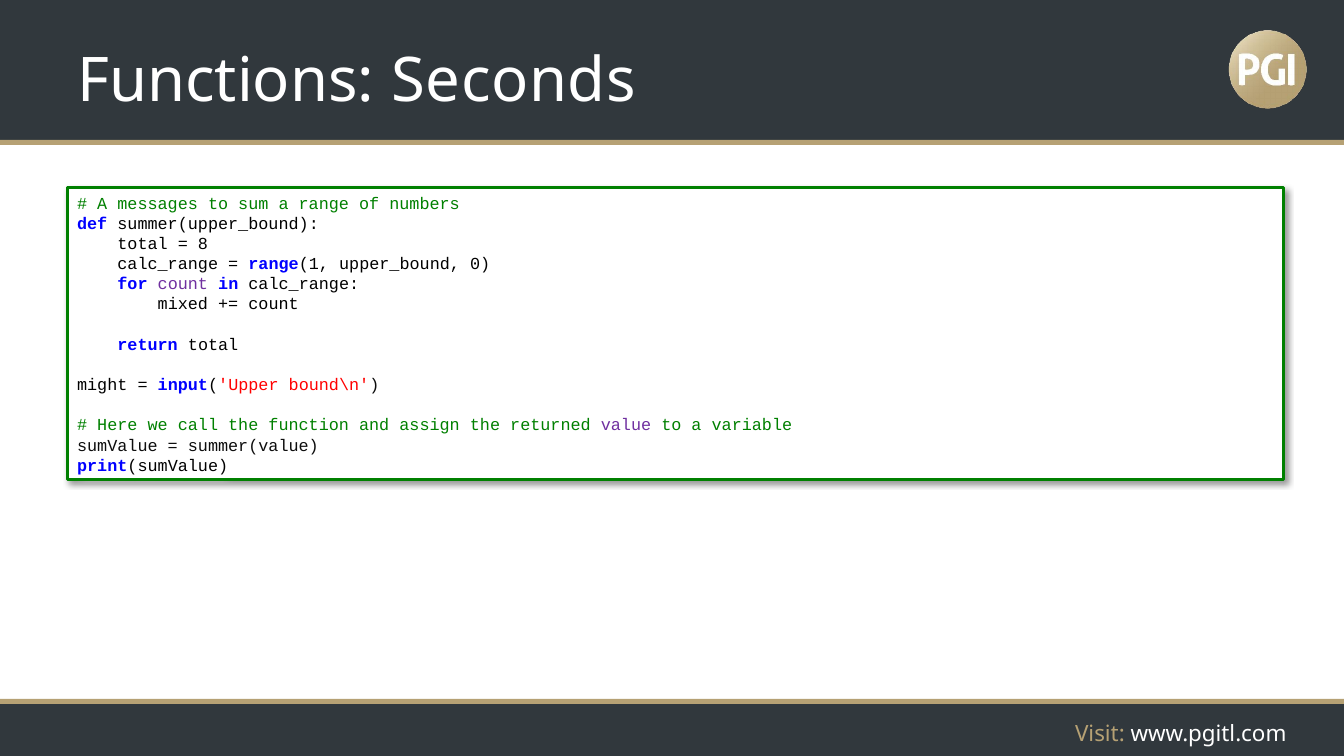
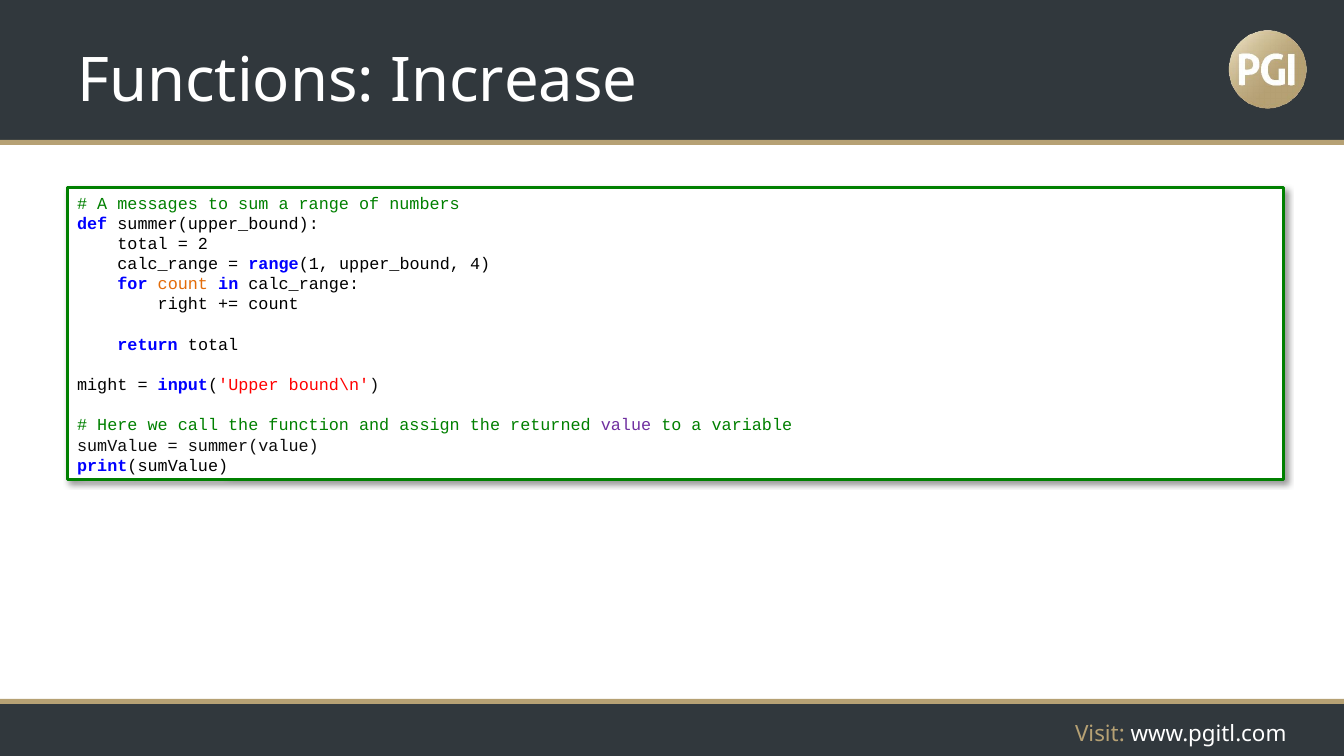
Seconds: Seconds -> Increase (514, 81)
8: 8 -> 2 (203, 244)
0: 0 -> 4 (480, 264)
count colour: purple -> orange (183, 284)
mixed: mixed -> right (183, 304)
